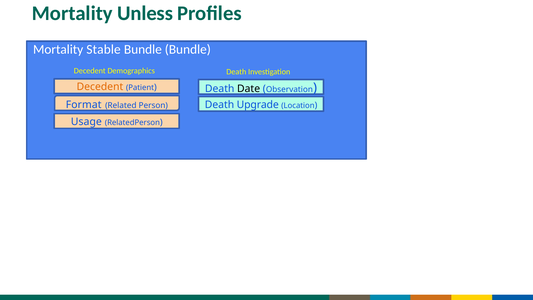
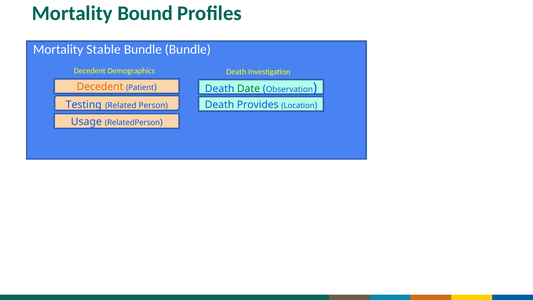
Unless: Unless -> Bound (145, 13)
Date colour: black -> green (249, 89)
Upgrade: Upgrade -> Provides (258, 105)
Format: Format -> Testing (84, 105)
